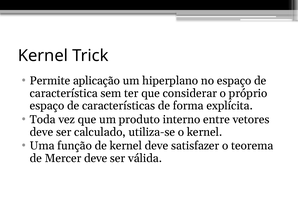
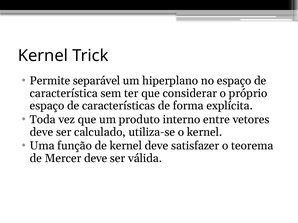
aplicação: aplicação -> separável (97, 81)
